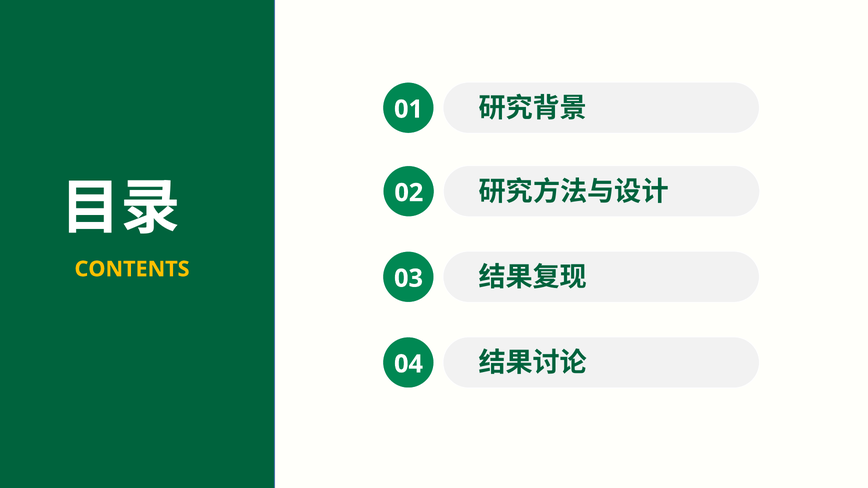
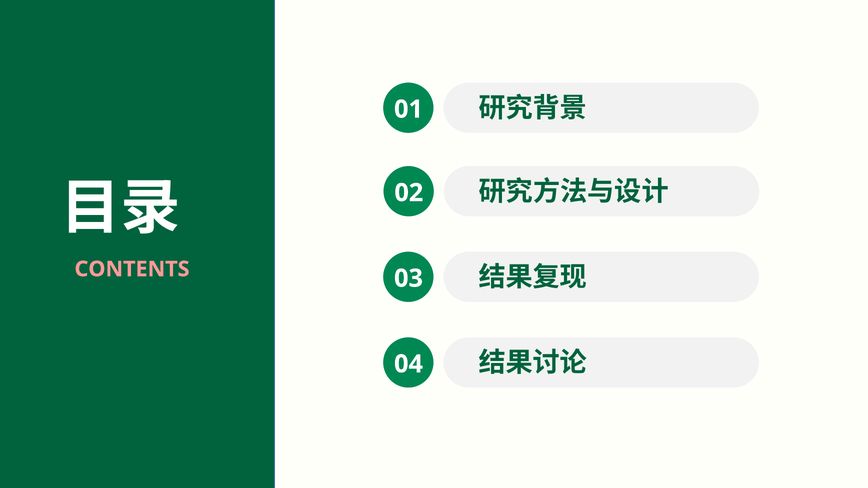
CONTENTS colour: yellow -> pink (132, 269)
